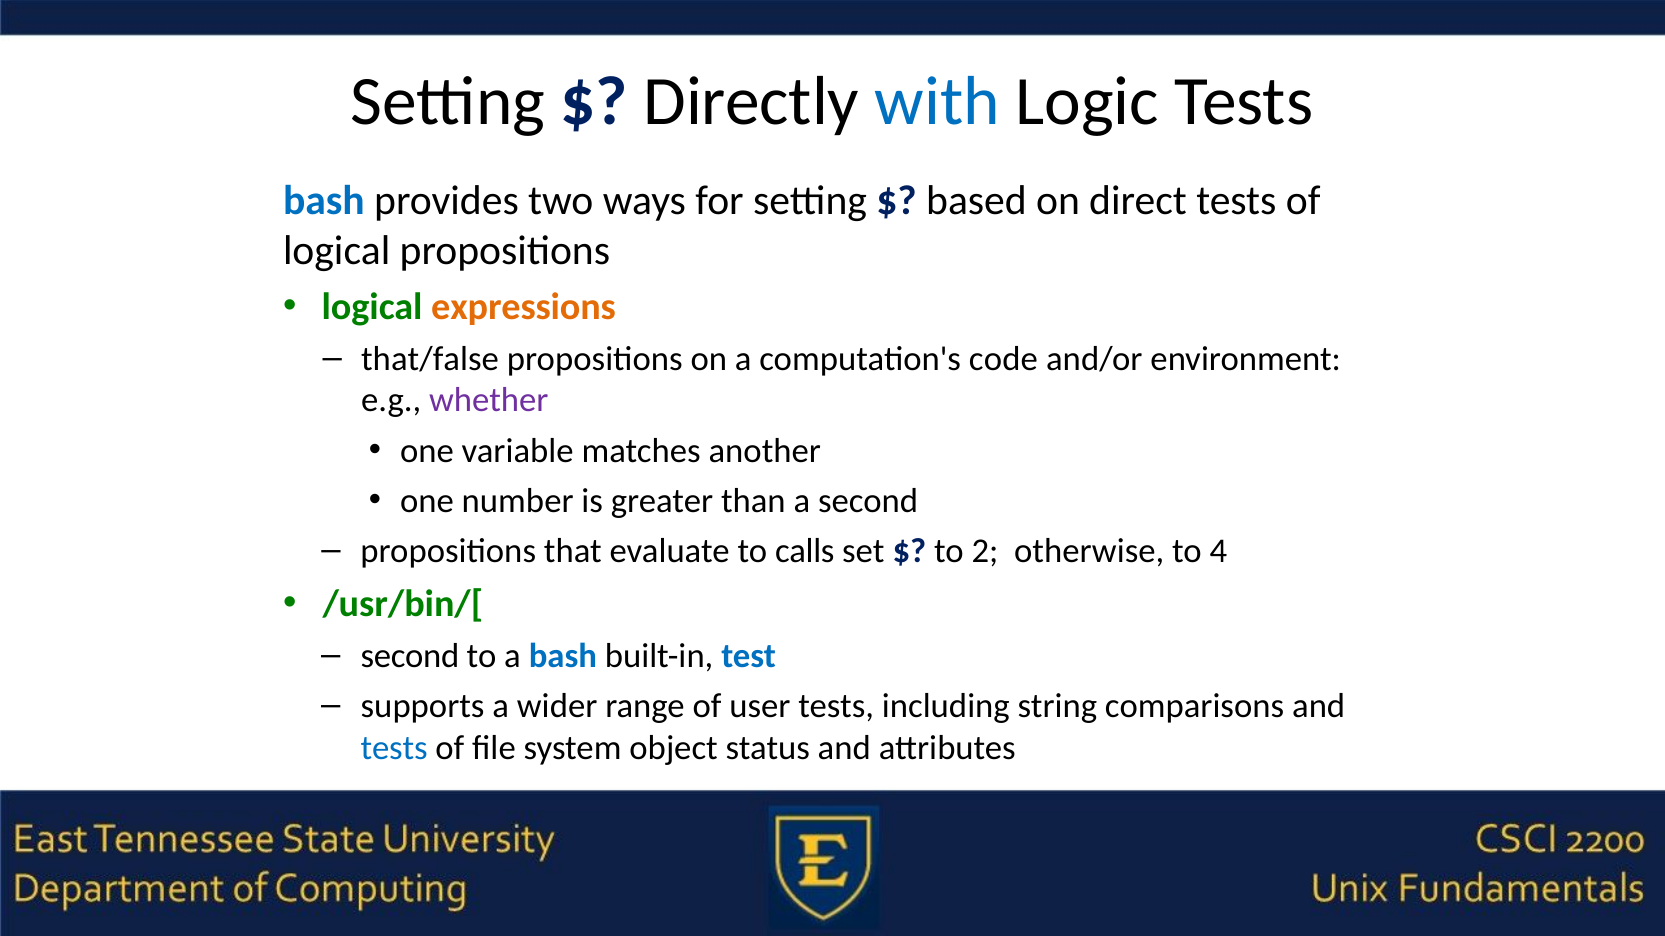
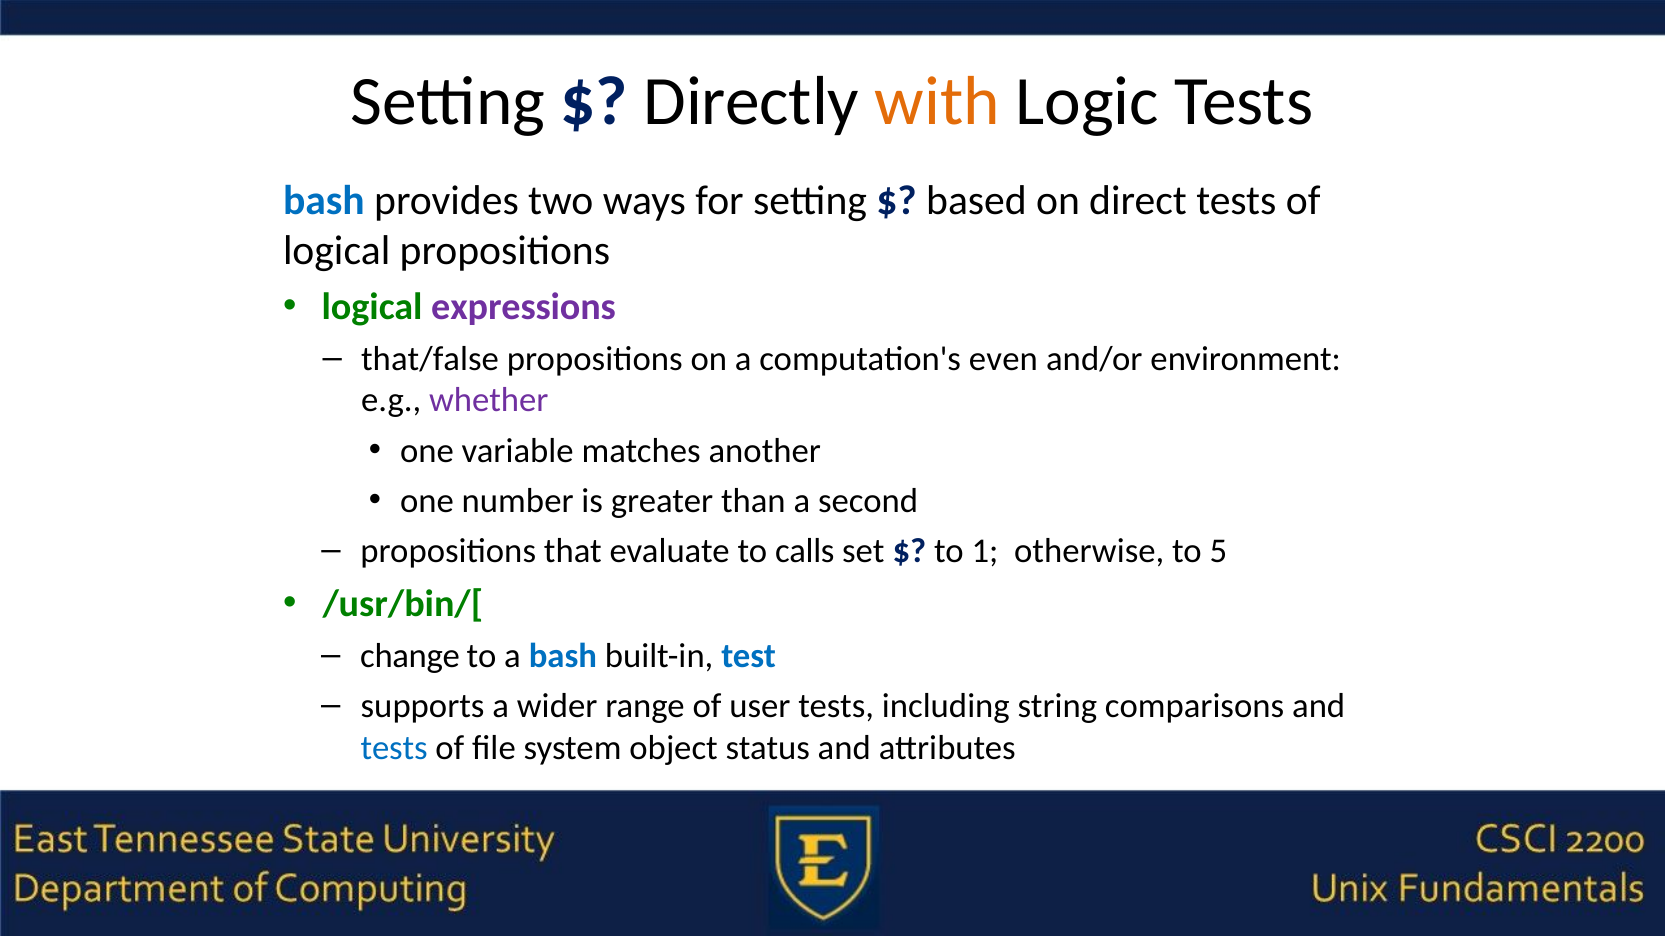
with colour: blue -> orange (937, 102)
expressions colour: orange -> purple (523, 307)
code: code -> even (1003, 359)
2: 2 -> 1 (985, 552)
4: 4 -> 5 (1218, 552)
second: second -> change (410, 656)
